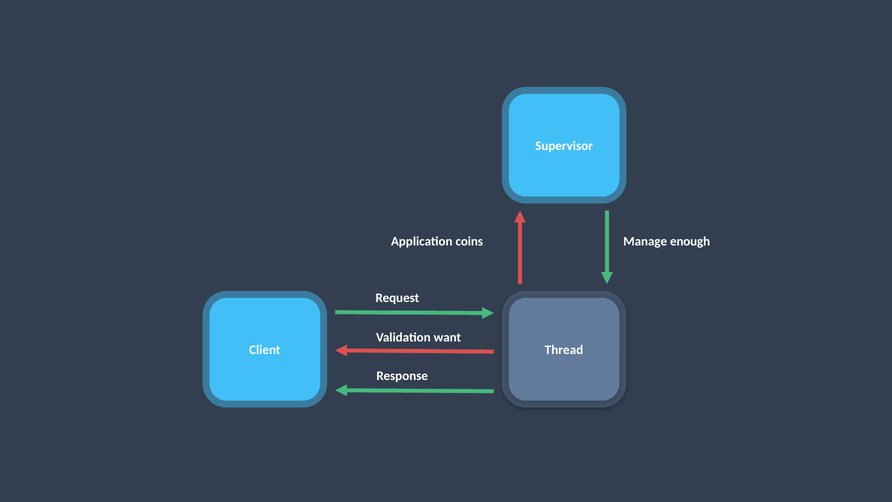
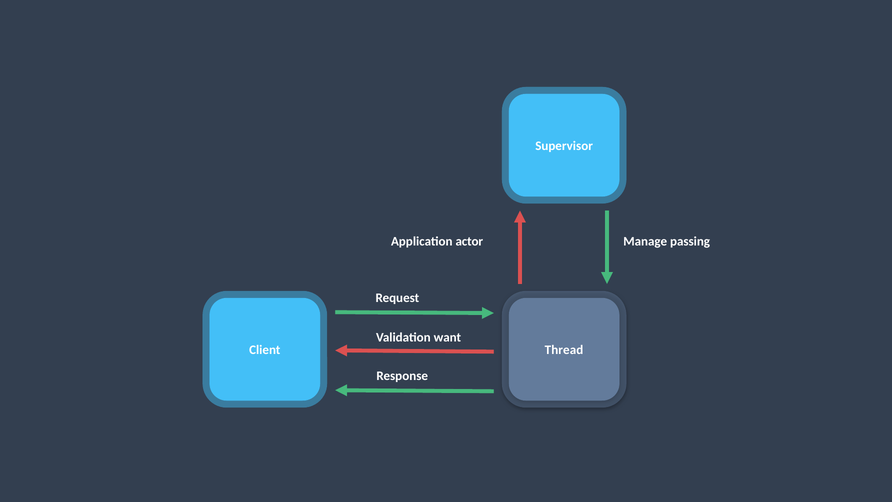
coins: coins -> actor (469, 241)
enough: enough -> passing (690, 241)
